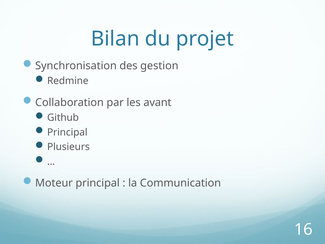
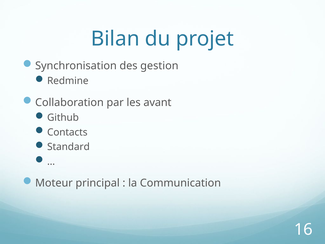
Principal: Principal -> Contacts (67, 132)
Plusieurs: Plusieurs -> Standard (68, 147)
